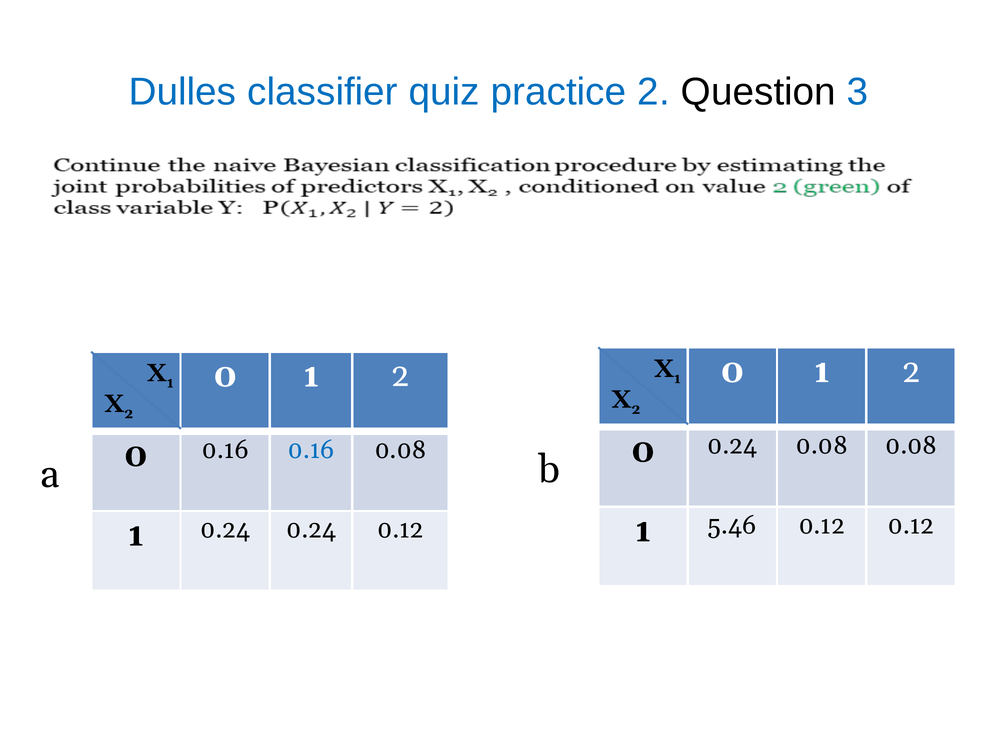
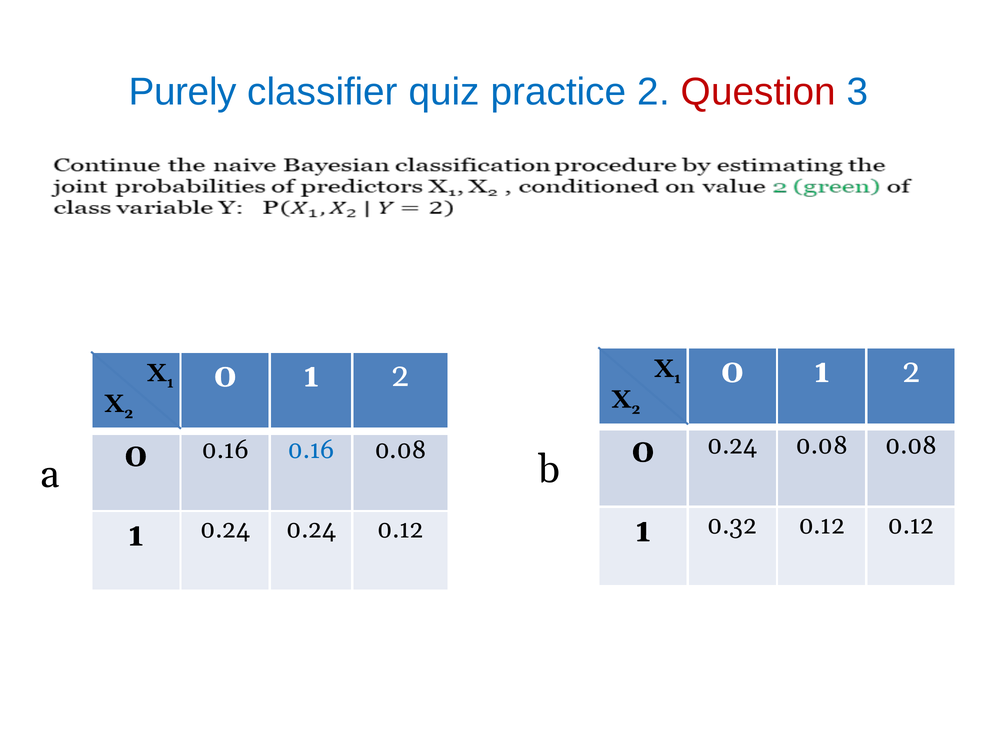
Dulles: Dulles -> Purely (183, 92)
Question colour: black -> red (758, 92)
5.46: 5.46 -> 0.32 (732, 525)
